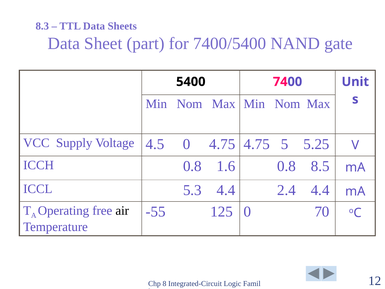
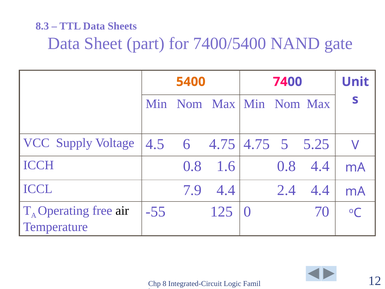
5400 colour: black -> orange (191, 82)
4.5 0: 0 -> 6 (187, 144)
0.8 8.5: 8.5 -> 4.4 (320, 166)
5.3: 5.3 -> 7.9 (192, 190)
